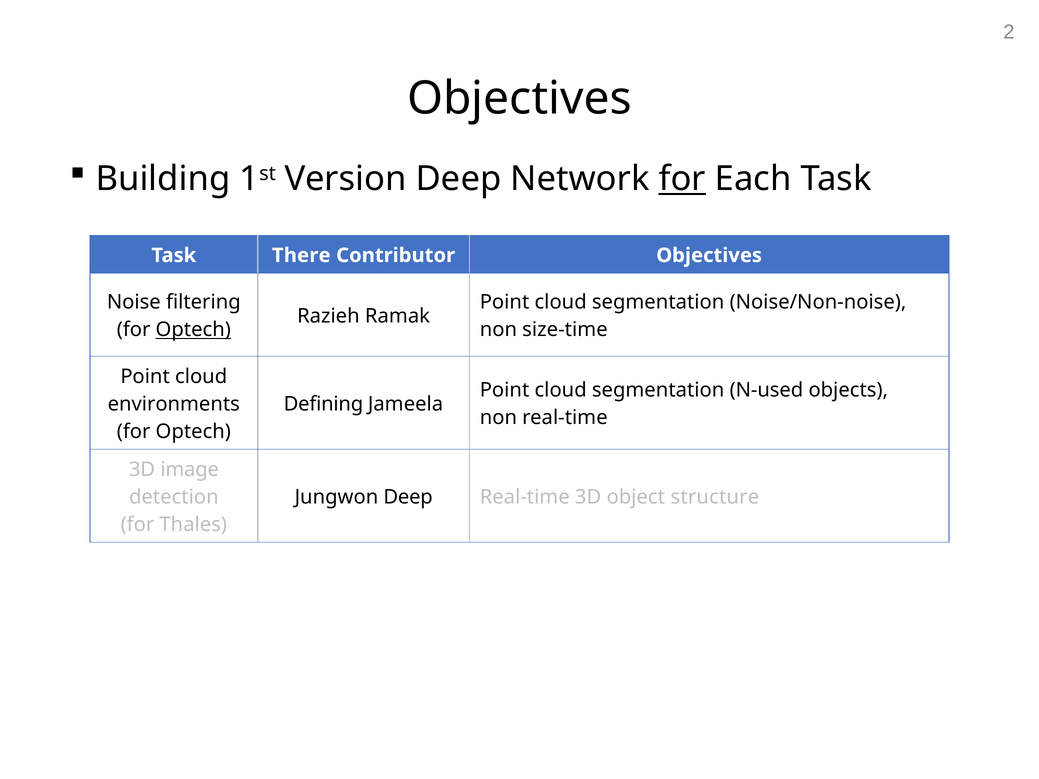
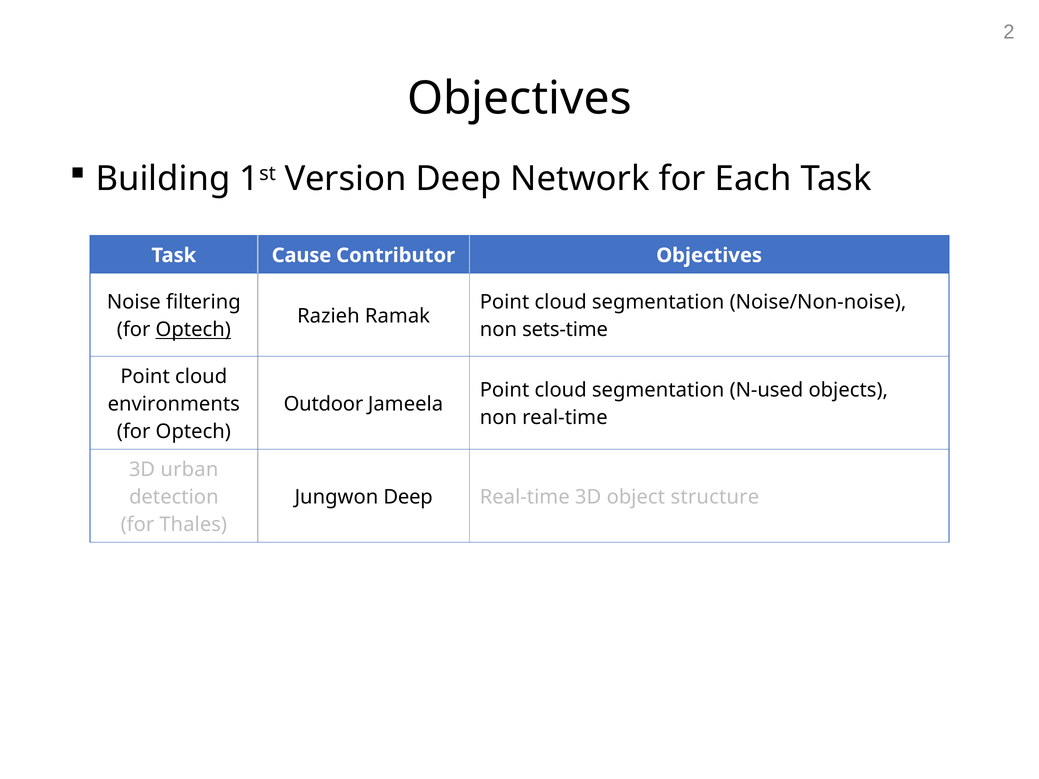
for underline: present -> none (682, 179)
There: There -> Cause (301, 255)
size-time: size-time -> sets-time (565, 330)
Defining: Defining -> Outdoor (323, 404)
image: image -> urban (189, 470)
